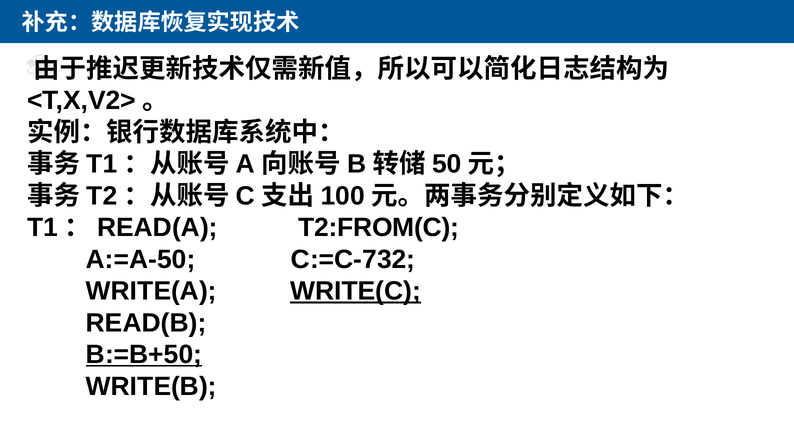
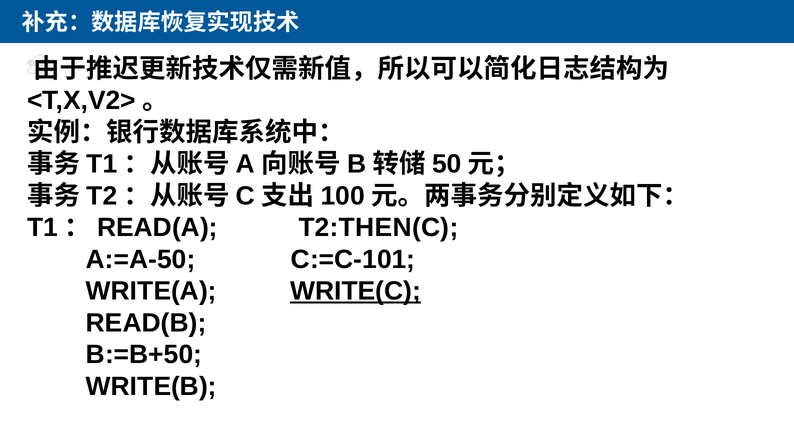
T2:FROM(C: T2:FROM(C -> T2:THEN(C (378, 228)
C:=C-732: C:=C-732 -> C:=C-101 (353, 260)
B:=B+50 underline: present -> none (144, 355)
